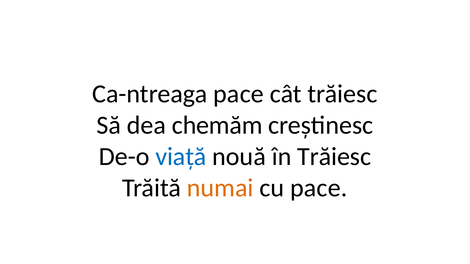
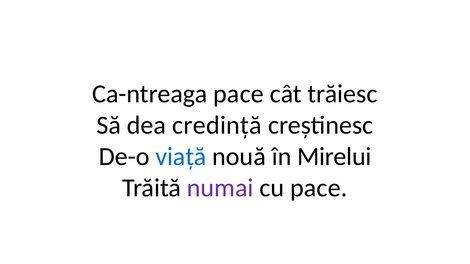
chemăm: chemăm -> credință (217, 125)
în Trăiesc: Trăiesc -> Mirelui (334, 157)
numai colour: orange -> purple (220, 188)
